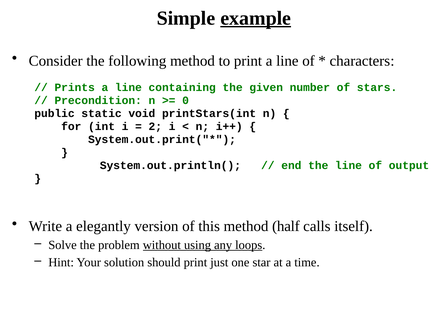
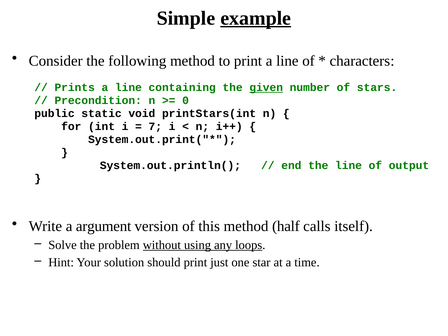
given underline: none -> present (266, 87)
2: 2 -> 7 (155, 126)
elegantly: elegantly -> argument (104, 226)
